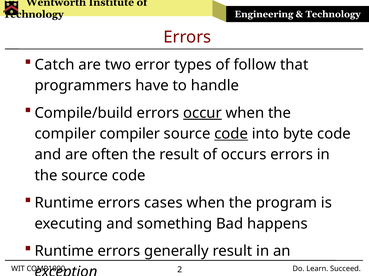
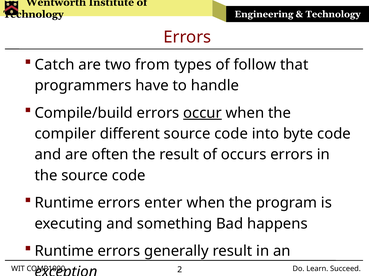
error: error -> from (152, 65)
compiler compiler: compiler -> different (130, 134)
code underline: present -> none (231, 134)
cases: cases -> enter (163, 203)
